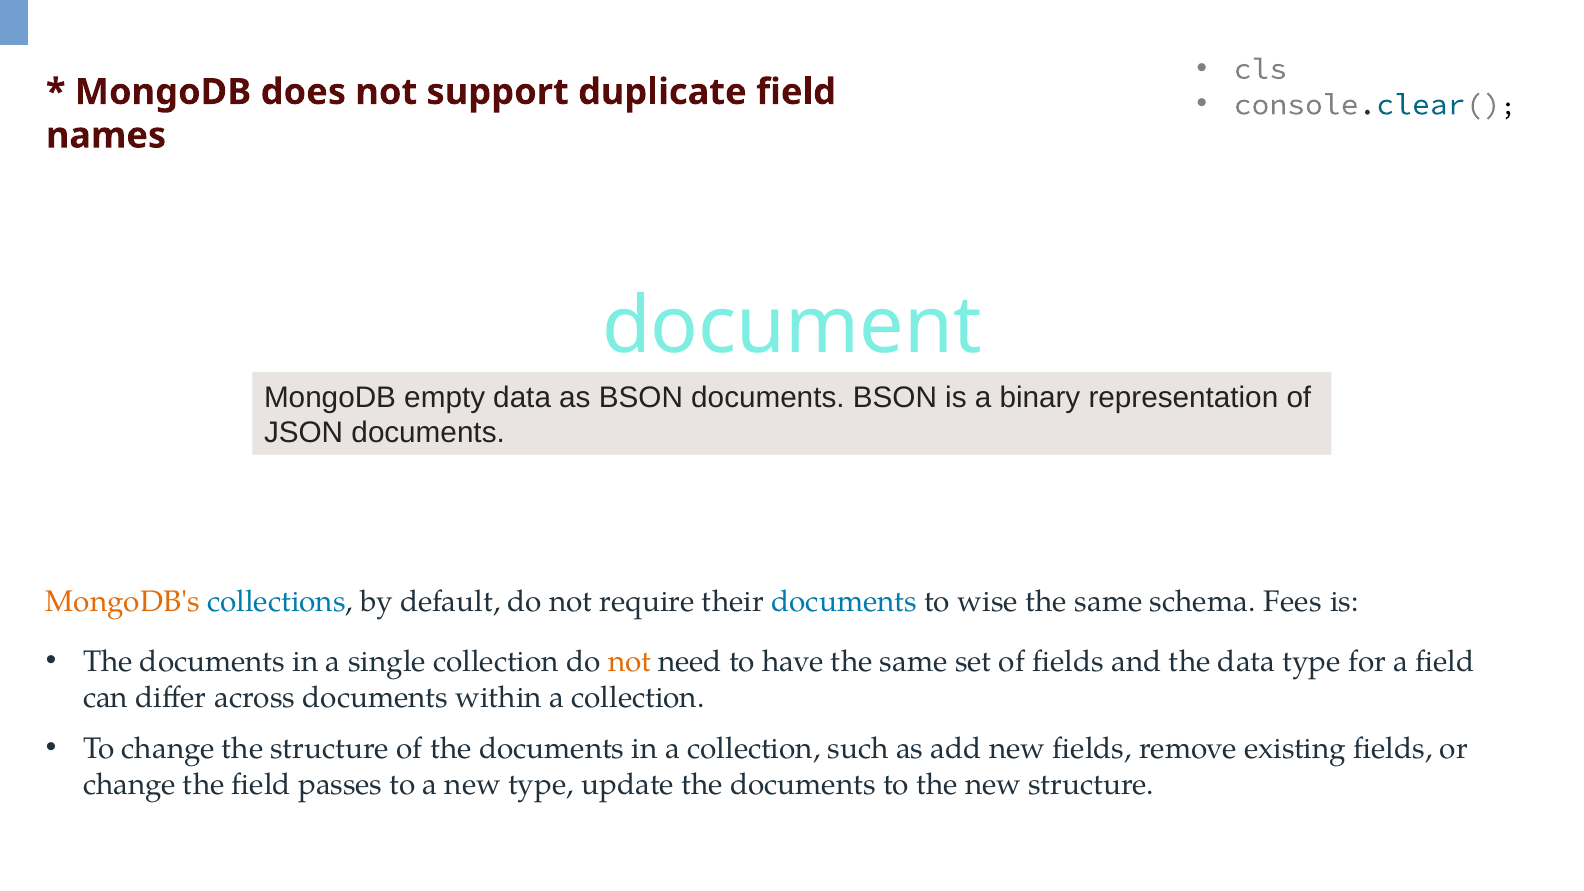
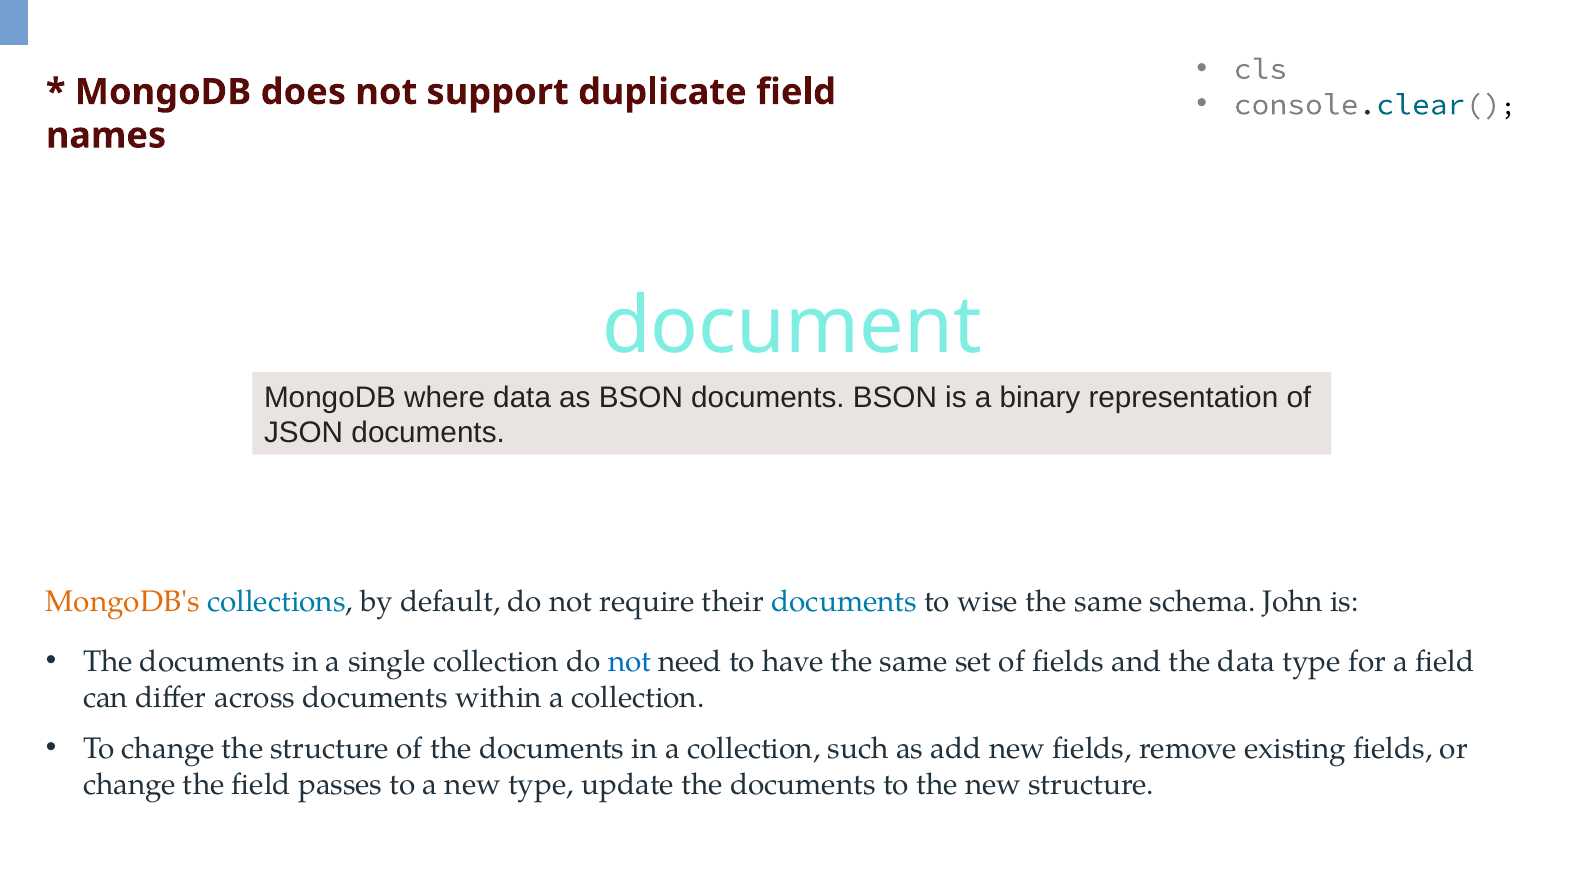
empty: empty -> where (445, 398)
Fees: Fees -> John (1293, 602)
not colour: orange -> blue (630, 662)
